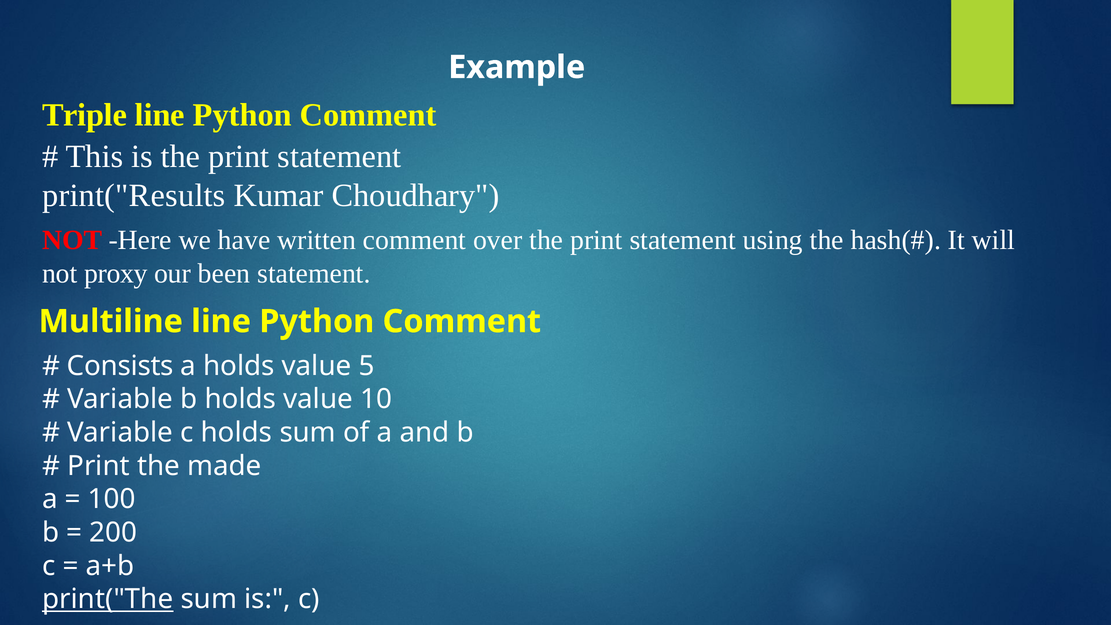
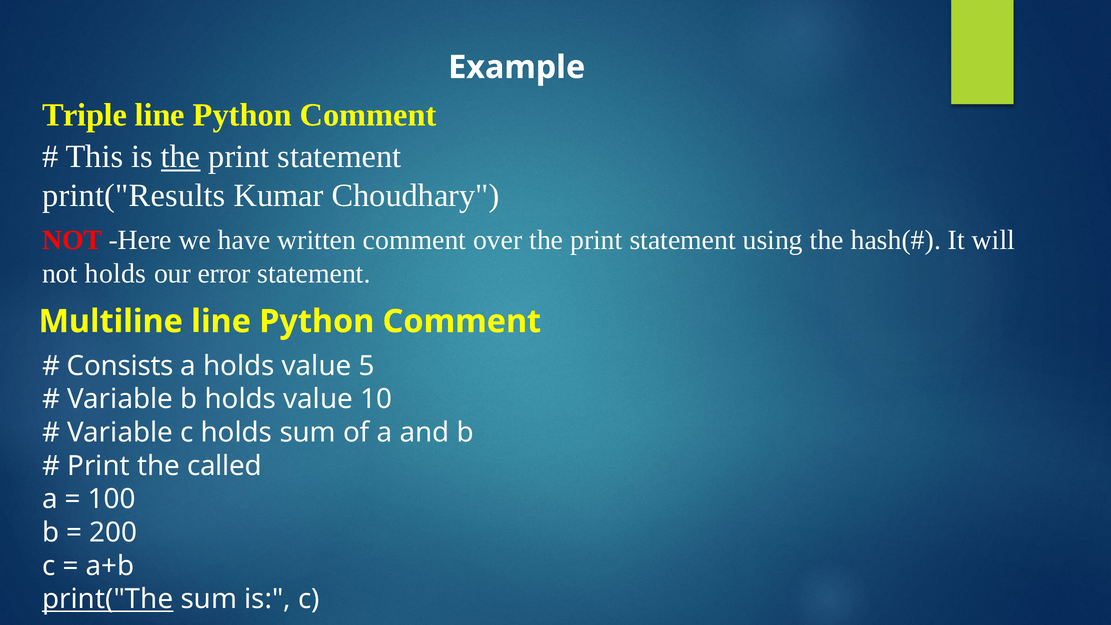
the underline: none -> present (181, 156)
not proxy: proxy -> holds (116, 273)
been: been -> error (224, 273)
made: made -> called (224, 466)
